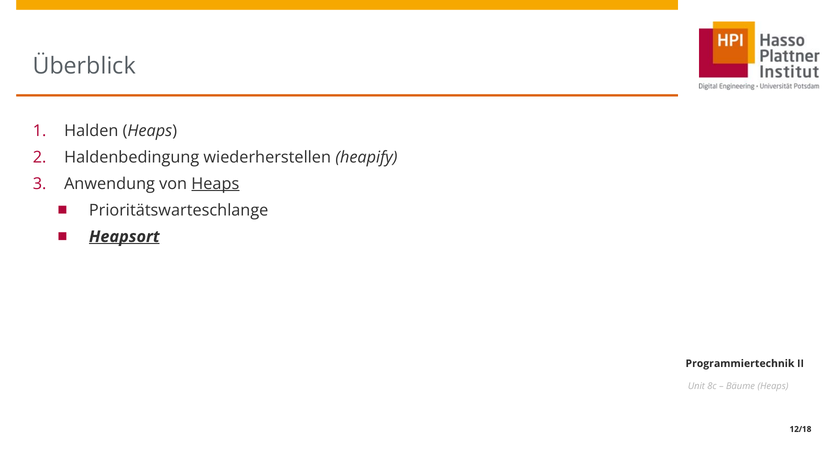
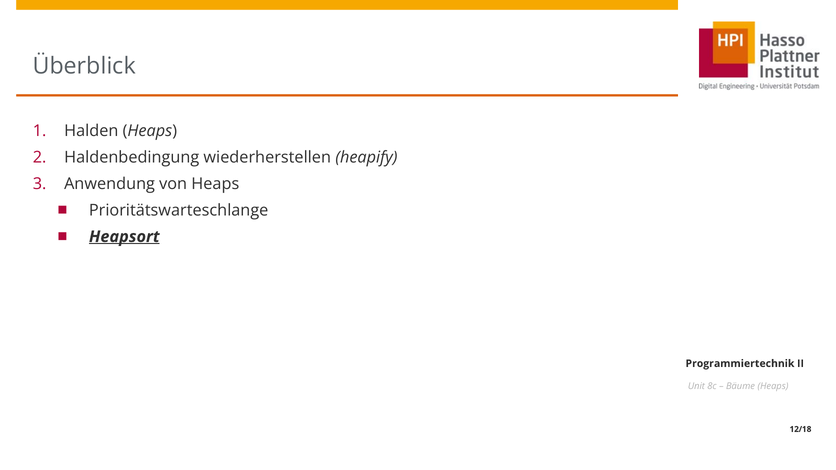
Heaps underline: present -> none (215, 184)
